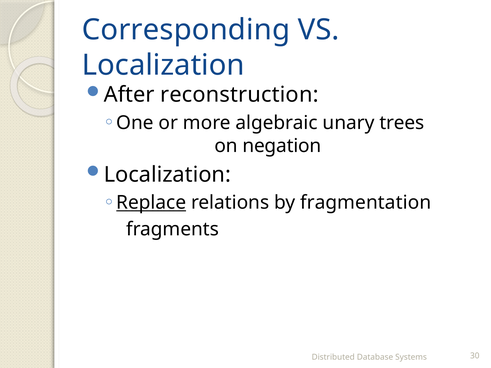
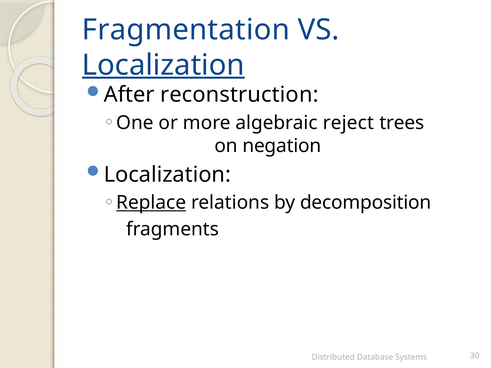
Corresponding: Corresponding -> Fragmentation (186, 30)
Localization underline: none -> present (163, 65)
unary: unary -> reject (348, 123)
fragmentation: fragmentation -> decomposition (366, 203)
